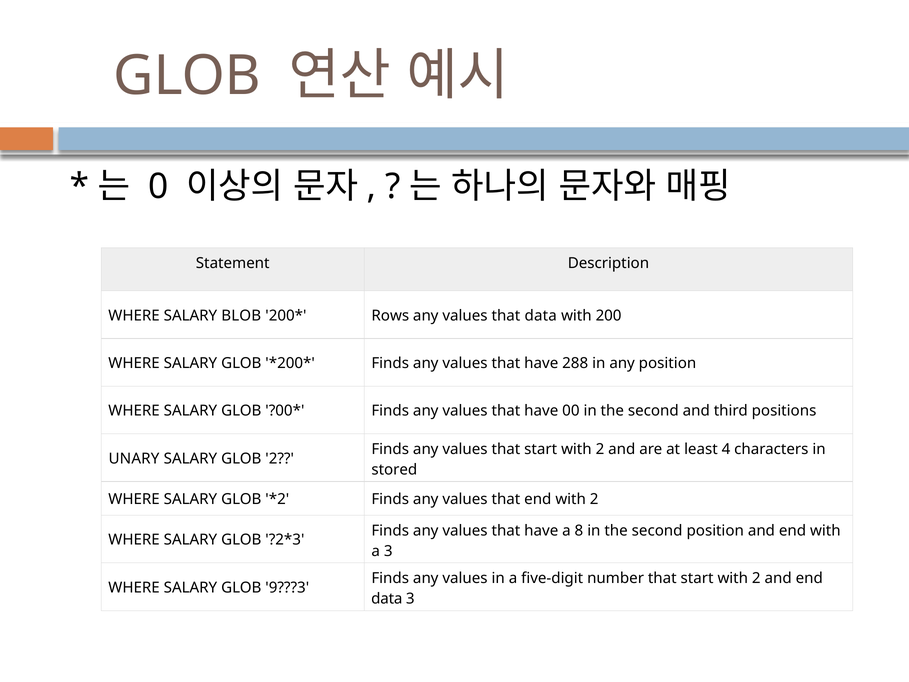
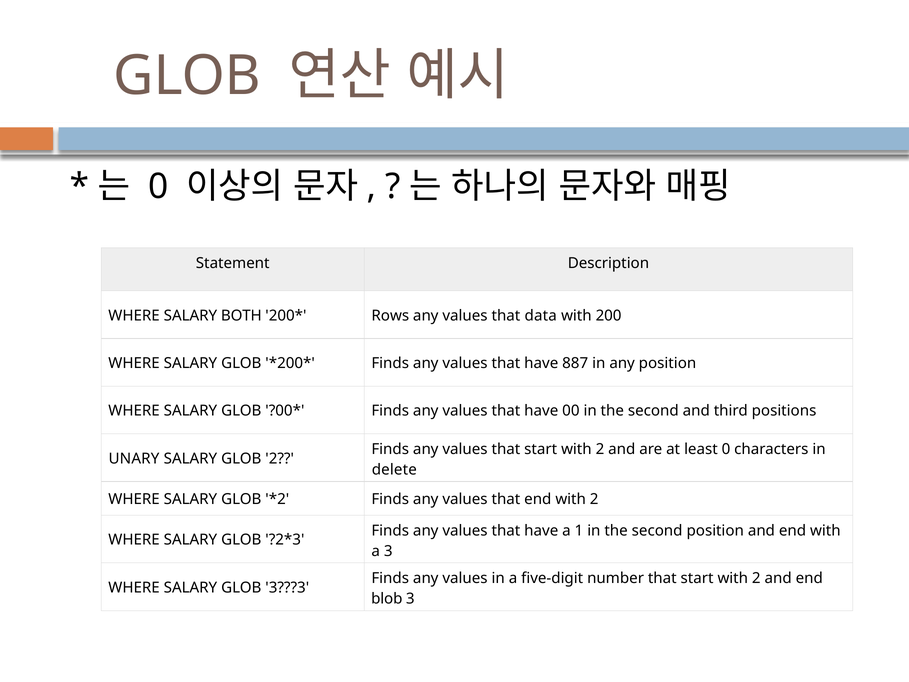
BLOB: BLOB -> BOTH (241, 315)
288: 288 -> 887 (575, 363)
least 4: 4 -> 0 (726, 449)
stored: stored -> delete (394, 470)
8: 8 -> 1 (579, 530)
9???3: 9???3 -> 3???3 (287, 587)
data: data -> blob (387, 599)
